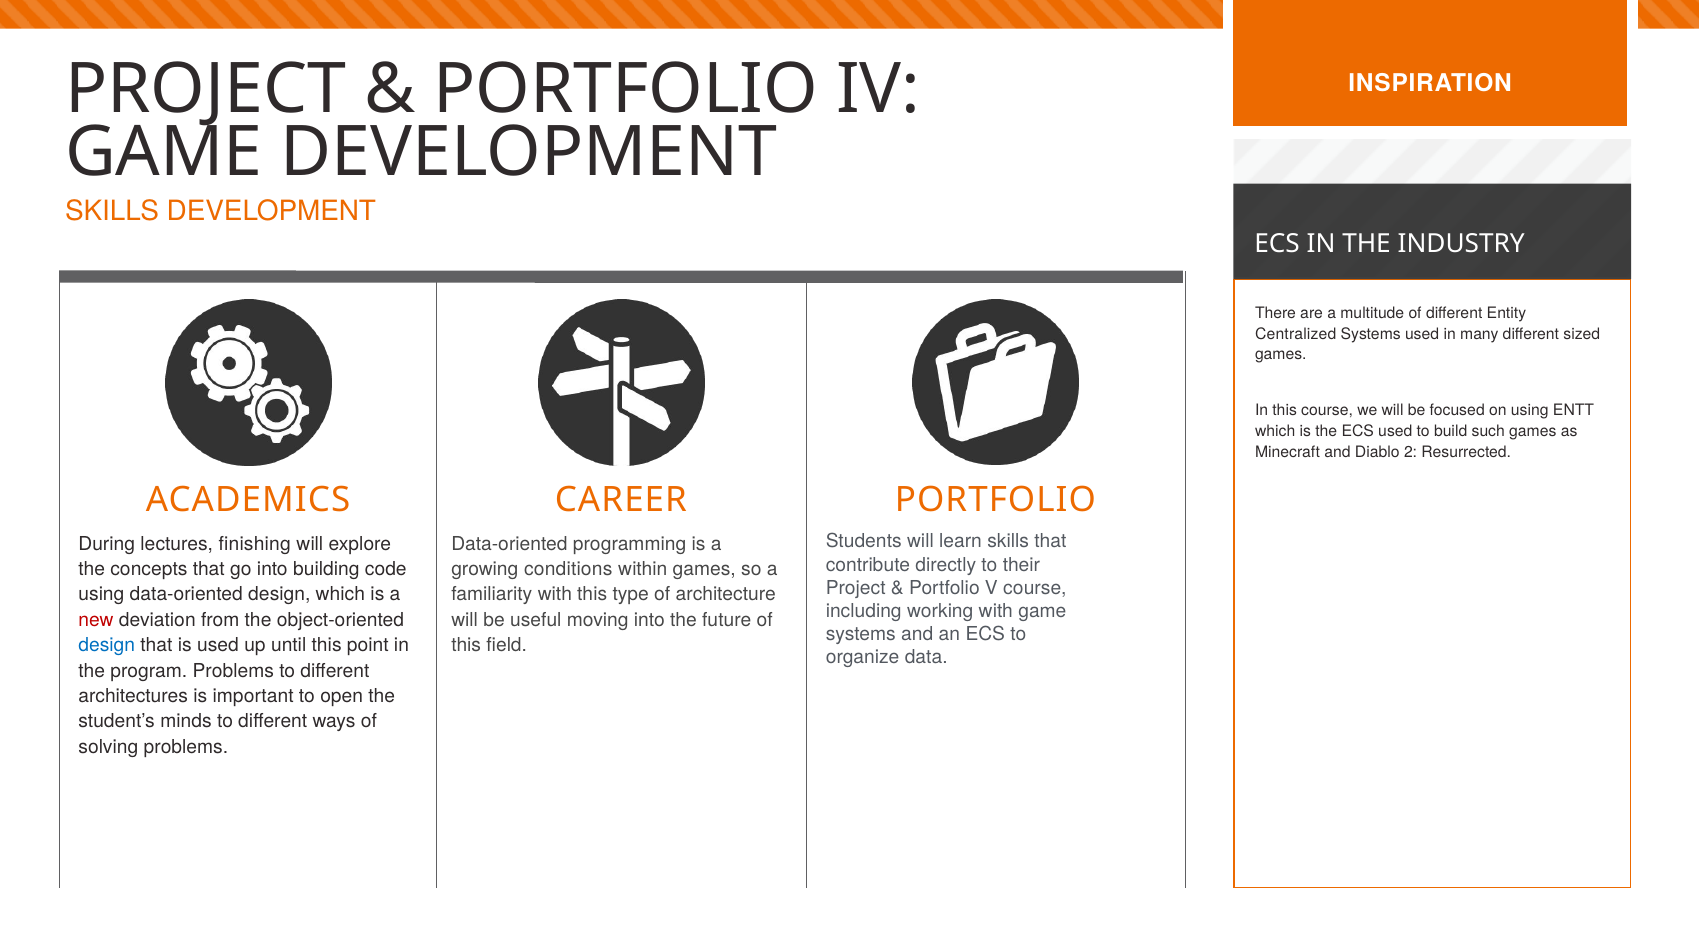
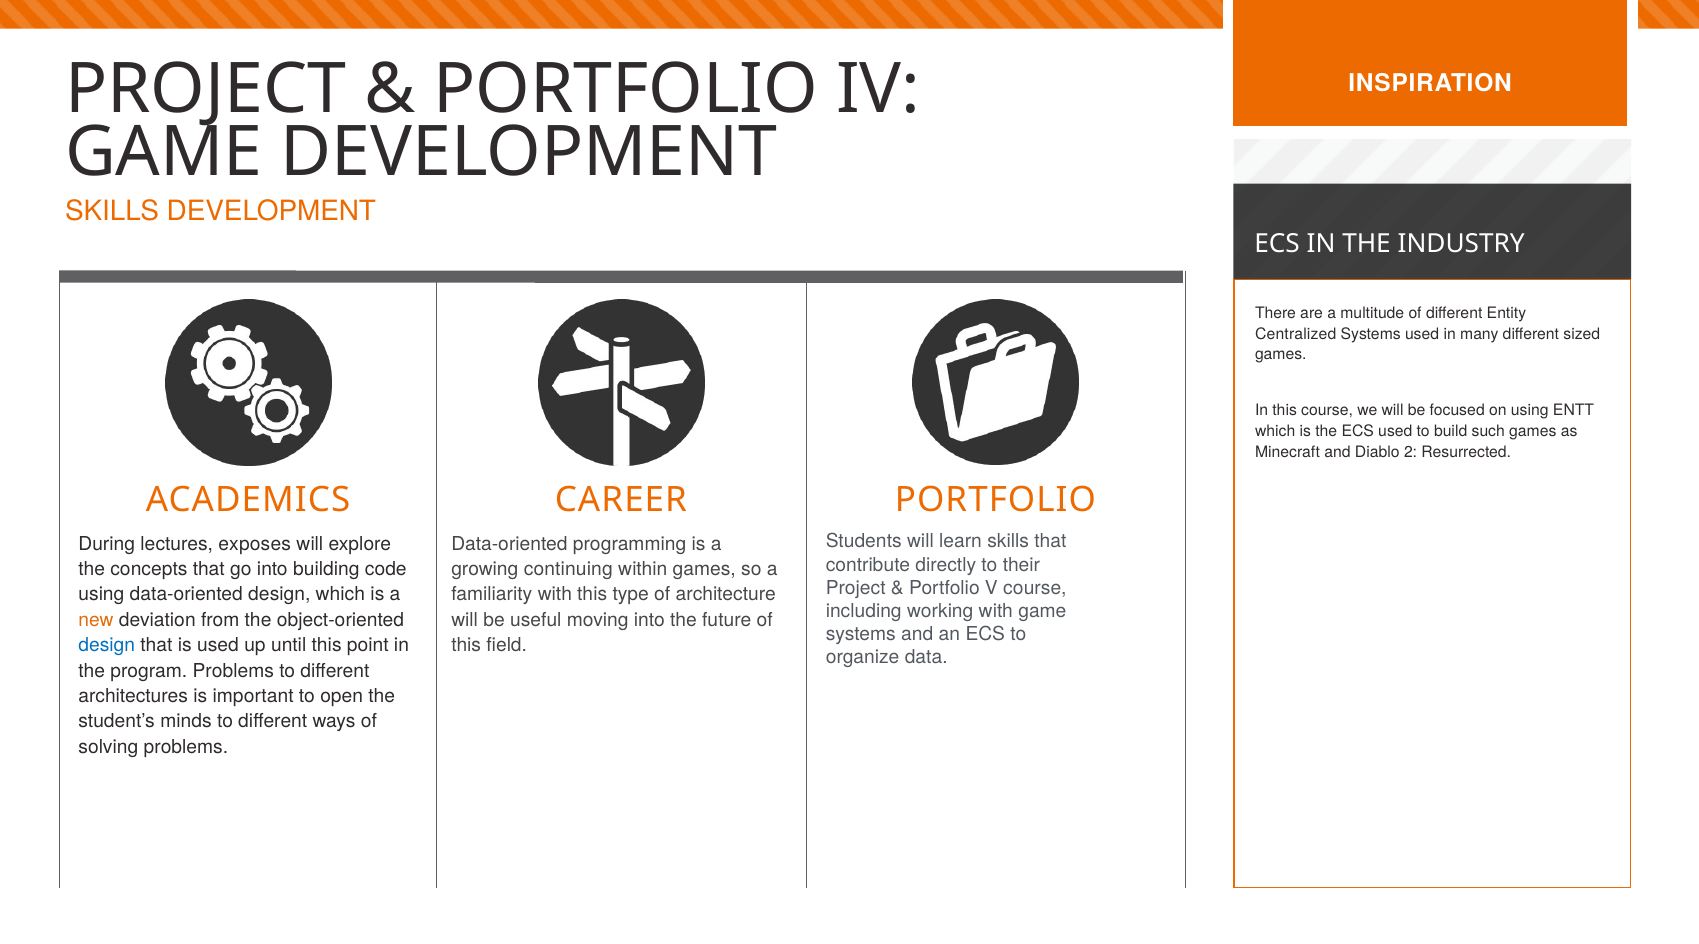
finishing: finishing -> exposes (255, 544)
conditions: conditions -> continuing (568, 569)
new colour: red -> orange (96, 620)
